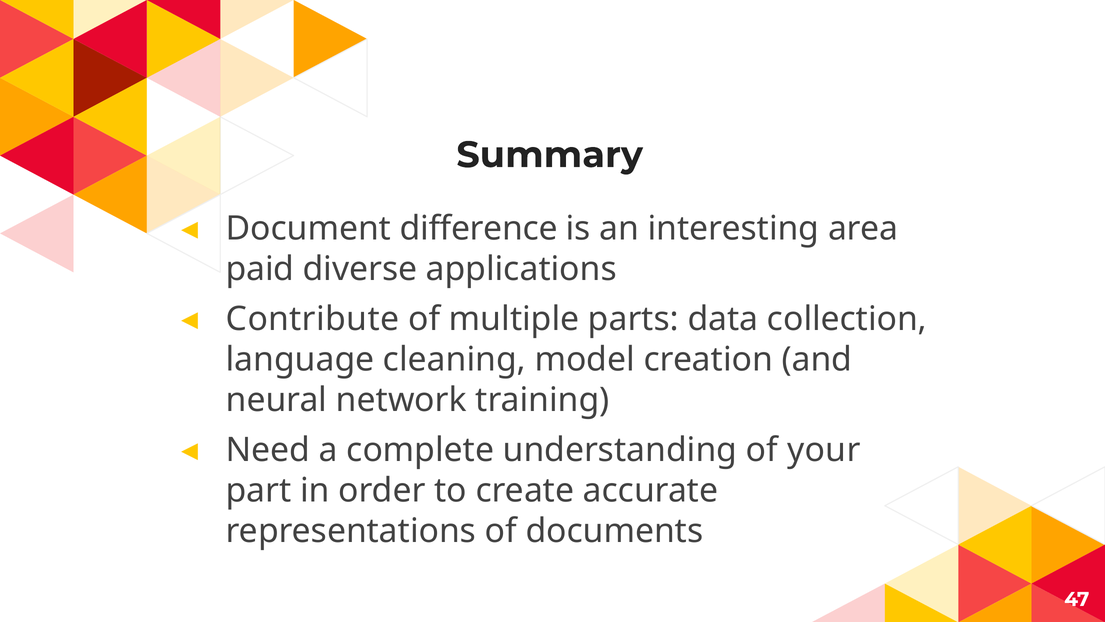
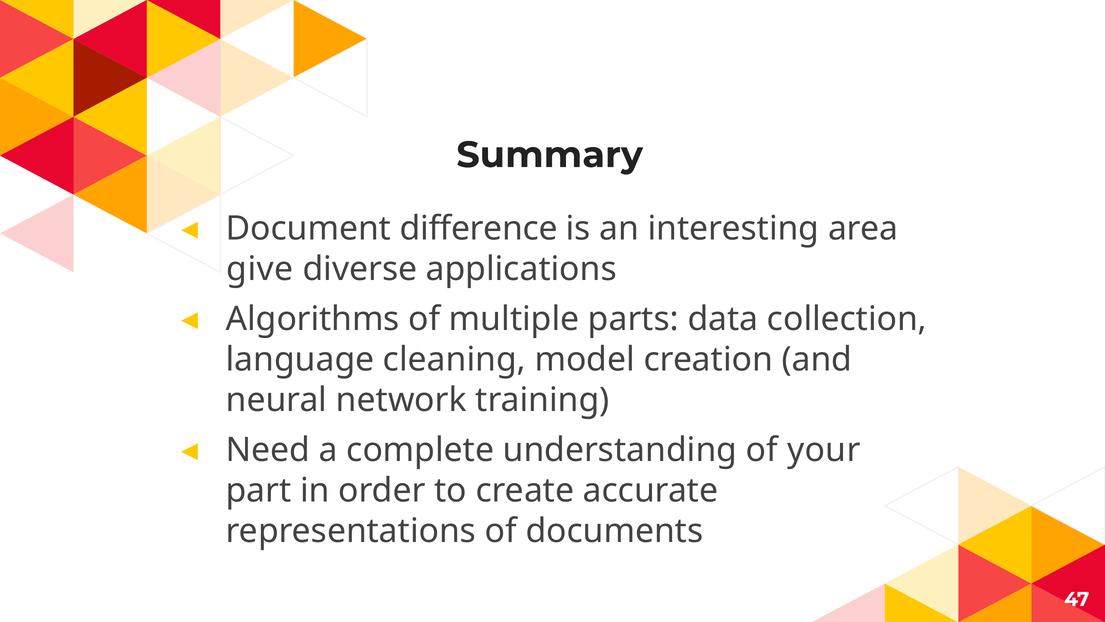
paid: paid -> give (260, 269)
Contribute: Contribute -> Algorithms (313, 319)
